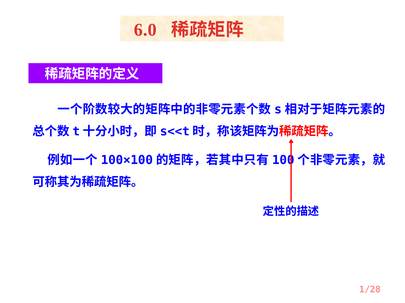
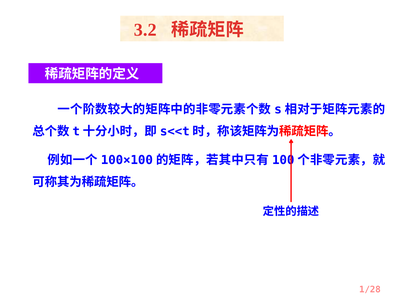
6.0: 6.0 -> 3.2 (145, 30)
